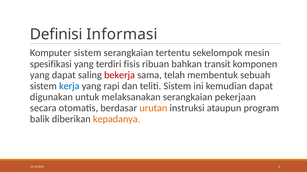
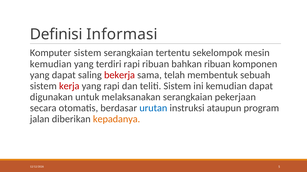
spesifikasi: spesifikasi -> kemudian (51, 64)
terdiri fisis: fisis -> rapi (132, 64)
bahkan transit: transit -> ribuan (217, 64)
kerja colour: blue -> red (69, 86)
urutan colour: orange -> blue (153, 108)
balik: balik -> jalan (40, 119)
